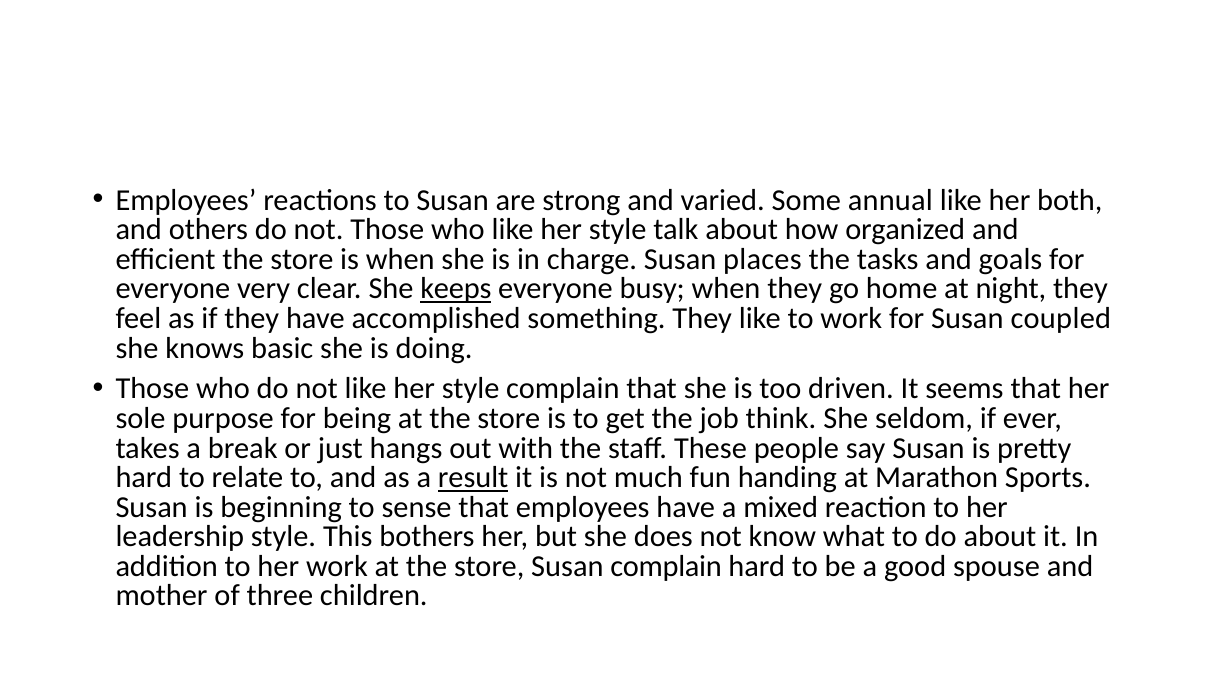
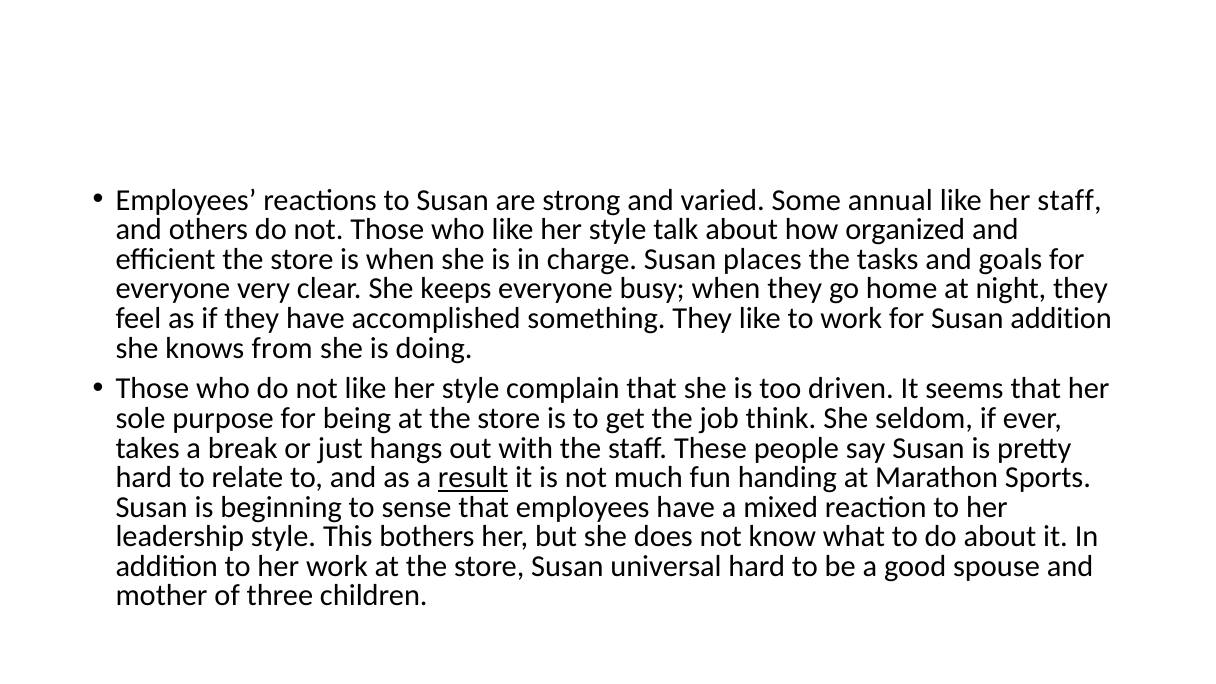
her both: both -> staff (1070, 200)
keeps underline: present -> none (456, 289)
Susan coupled: coupled -> addition (1061, 318)
basic: basic -> from (282, 348)
Susan complain: complain -> universal (666, 566)
